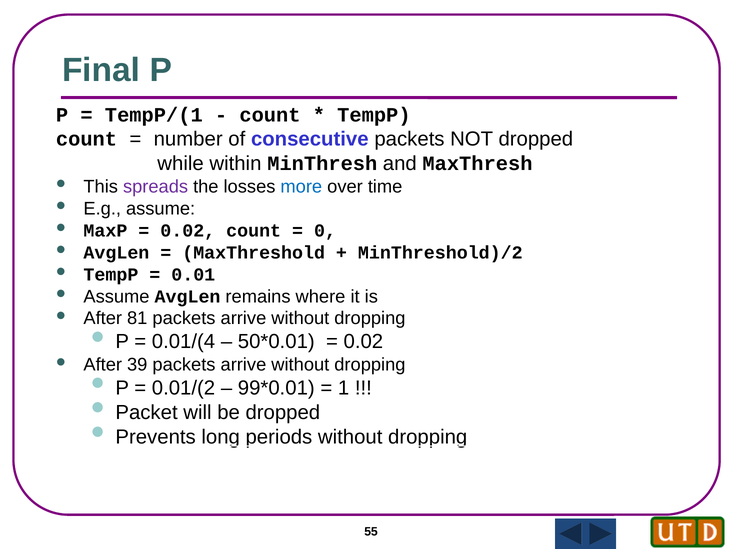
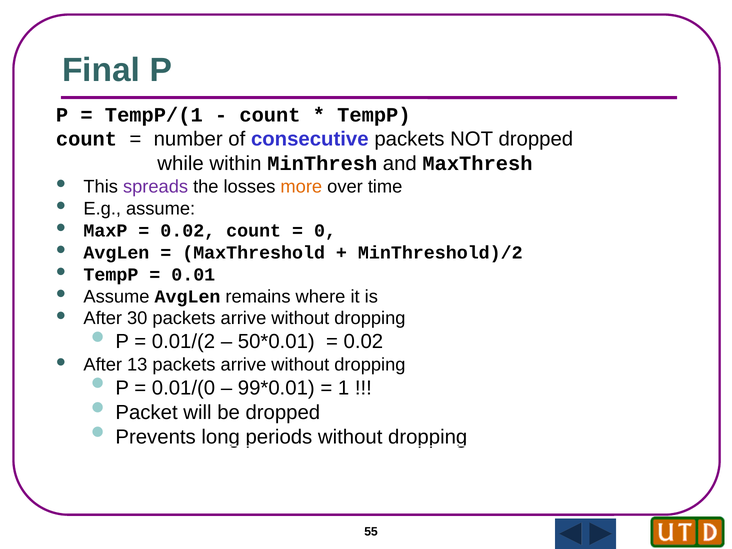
more colour: blue -> orange (301, 187)
81: 81 -> 30 (137, 318)
0.01/(4: 0.01/(4 -> 0.01/(2 (183, 342)
39: 39 -> 13 (137, 365)
0.01/(2: 0.01/(2 -> 0.01/(0 (183, 388)
